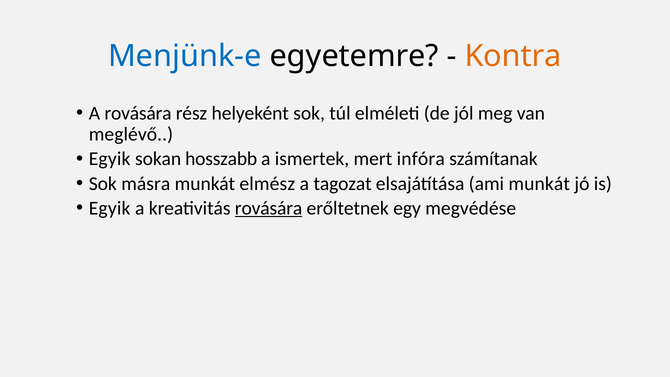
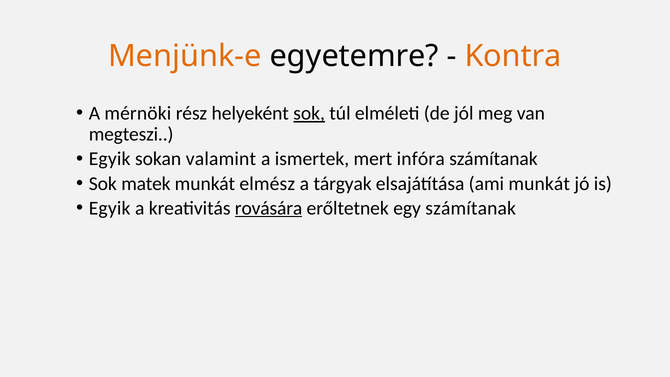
Menjünk-e colour: blue -> orange (185, 56)
A rovására: rovására -> mérnöki (138, 113)
sok underline: none -> present (309, 113)
meglévő: meglévő -> megteszi (131, 134)
hosszabb: hosszabb -> valamint (221, 159)
másra: másra -> matek (146, 184)
tagozat: tagozat -> tárgyak (343, 184)
egy megvédése: megvédése -> számítanak (471, 208)
